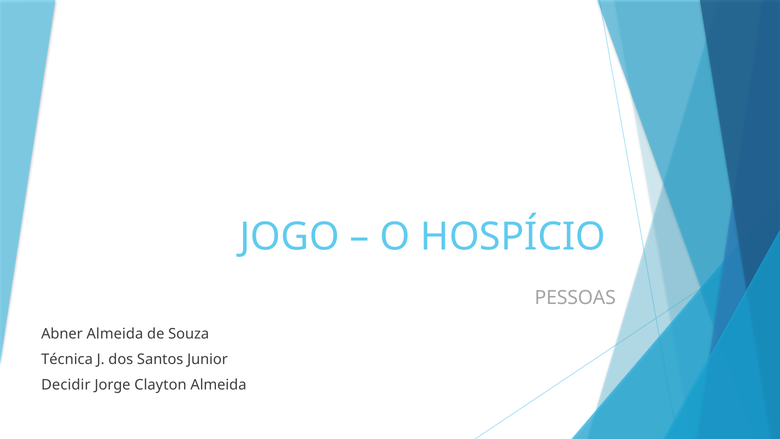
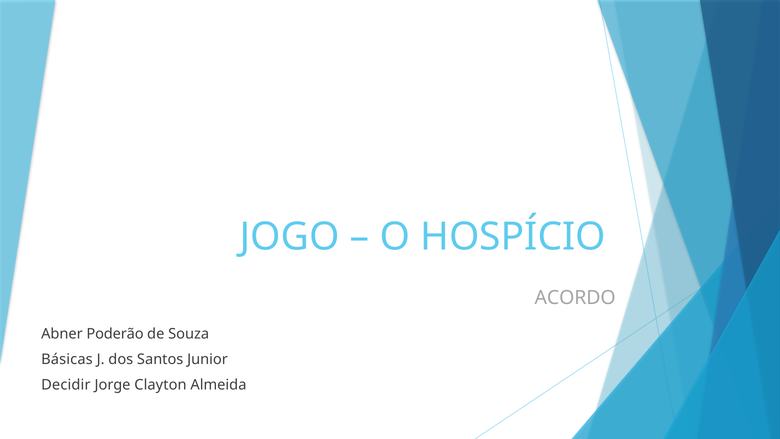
PESSOAS: PESSOAS -> ACORDO (575, 298)
Abner Almeida: Almeida -> Poderão (115, 333)
Técnica: Técnica -> Básicas (67, 359)
